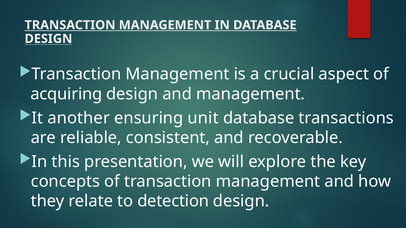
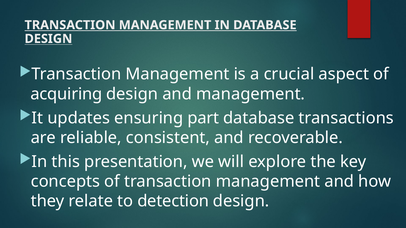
another: another -> updates (79, 118)
unit: unit -> part (203, 118)
